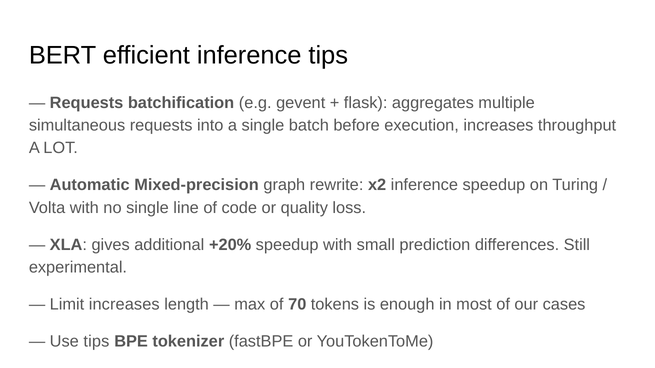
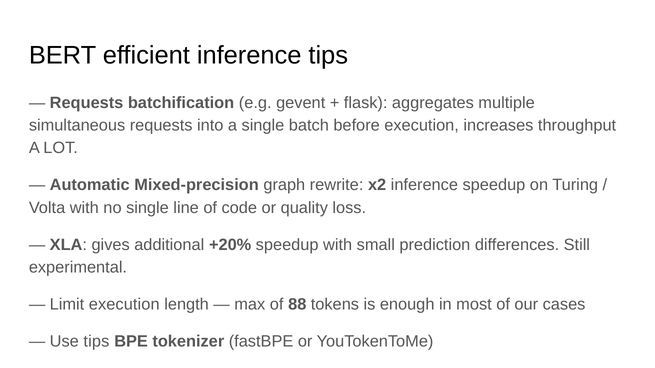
Limit increases: increases -> execution (124, 305)
70: 70 -> 88 (297, 305)
